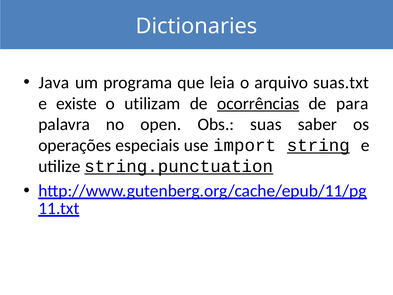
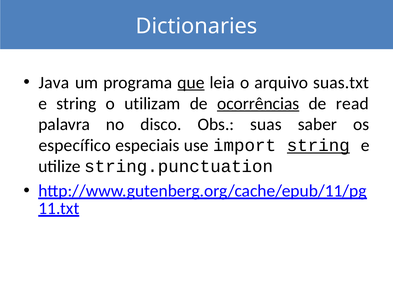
que underline: none -> present (191, 82)
e existe: existe -> string (76, 103)
para: para -> read (352, 103)
open: open -> disco (161, 124)
operações: operações -> específico (75, 145)
string.punctuation underline: present -> none (179, 166)
